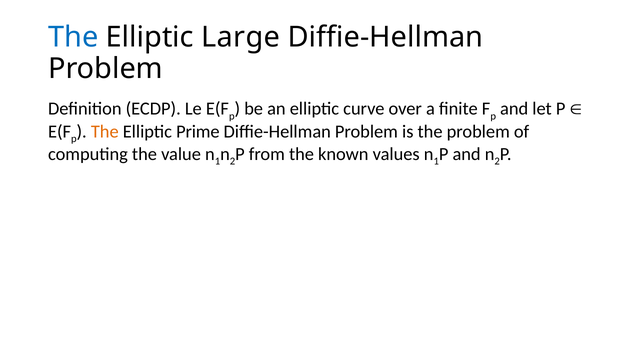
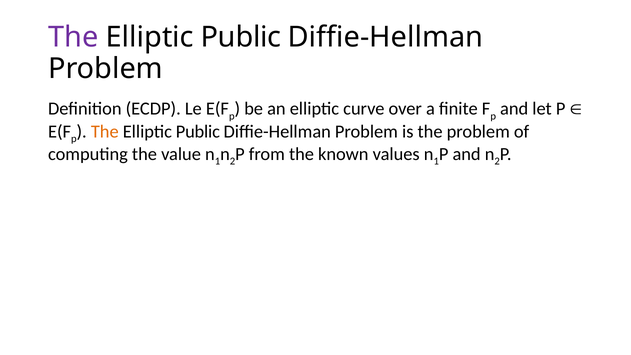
The colour: blue -> purple (73, 37)
Large: Large -> Public (241, 37)
Prime: Prime -> Public (198, 131)
